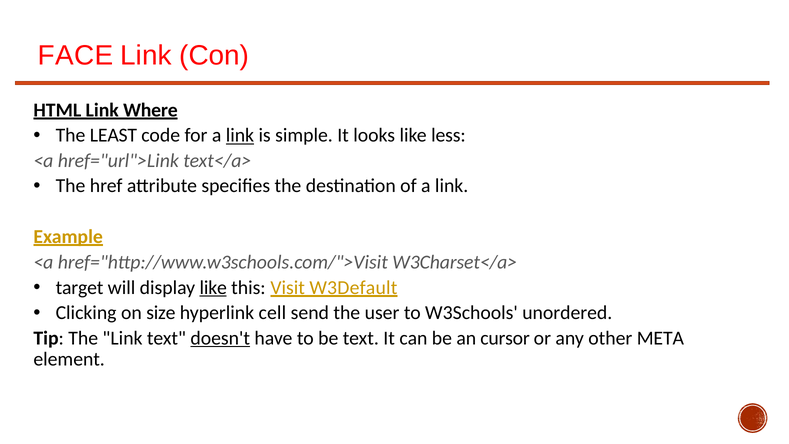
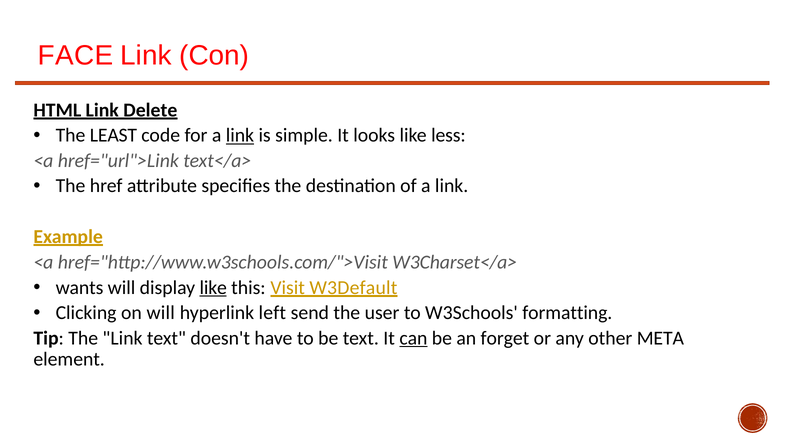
Where: Where -> Delete (150, 110)
target: target -> wants (79, 287)
on size: size -> will (161, 313)
cell: cell -> left (272, 313)
unordered: unordered -> formatting (567, 313)
doesn't underline: present -> none (220, 338)
can underline: none -> present (413, 338)
cursor: cursor -> forget (505, 338)
